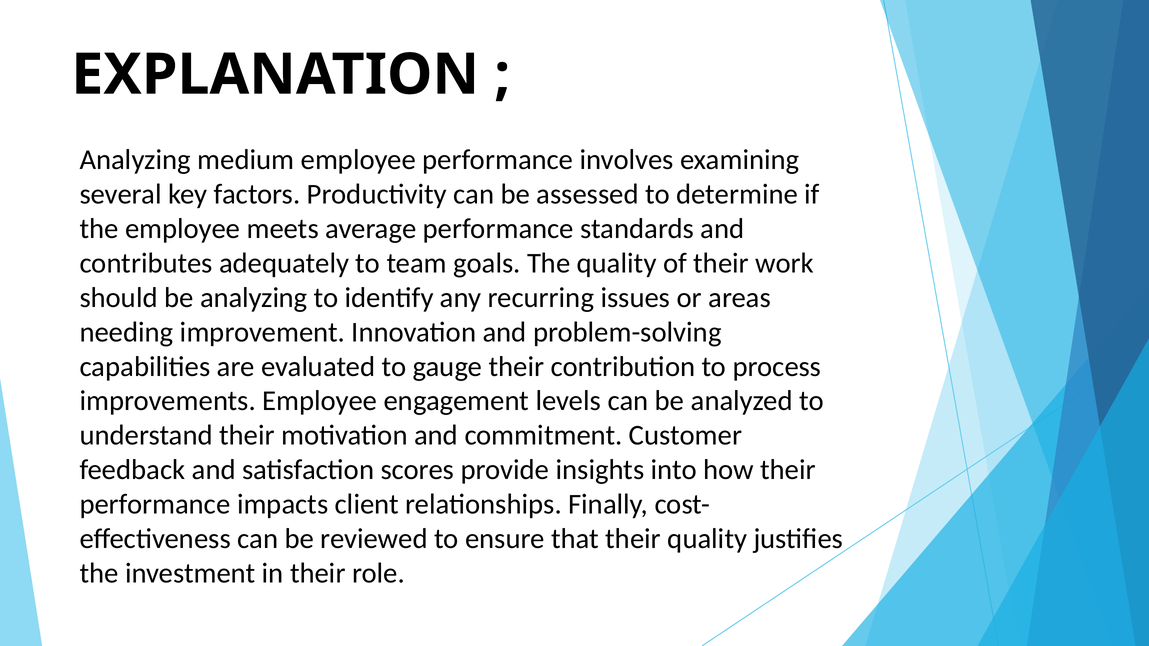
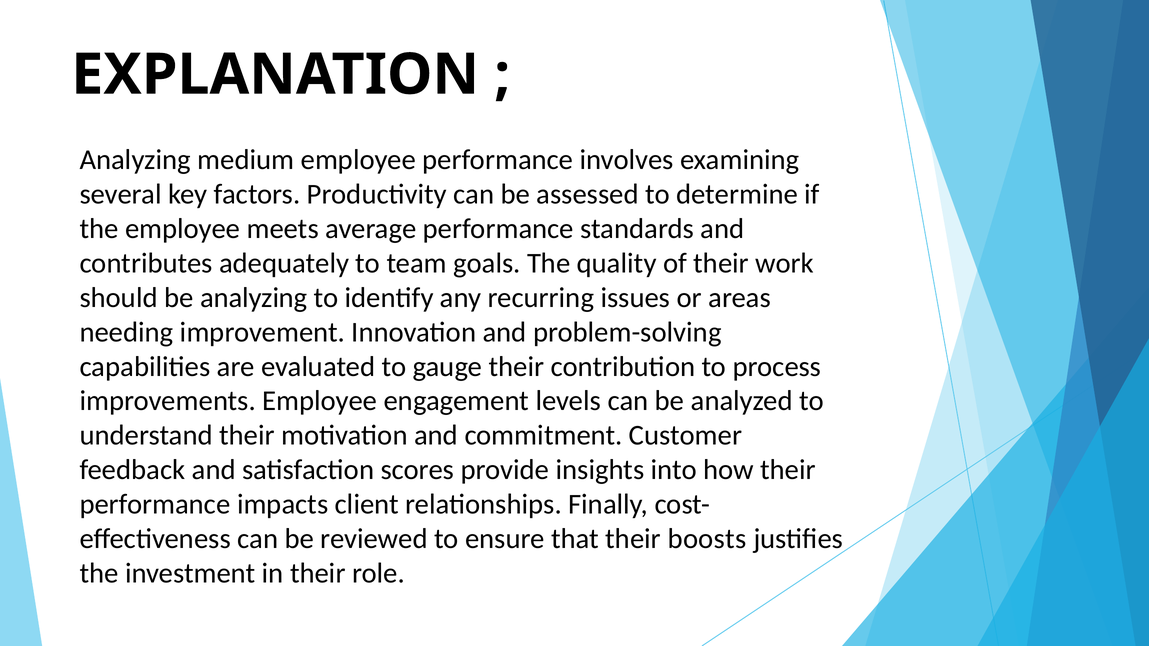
their quality: quality -> boosts (707, 539)
